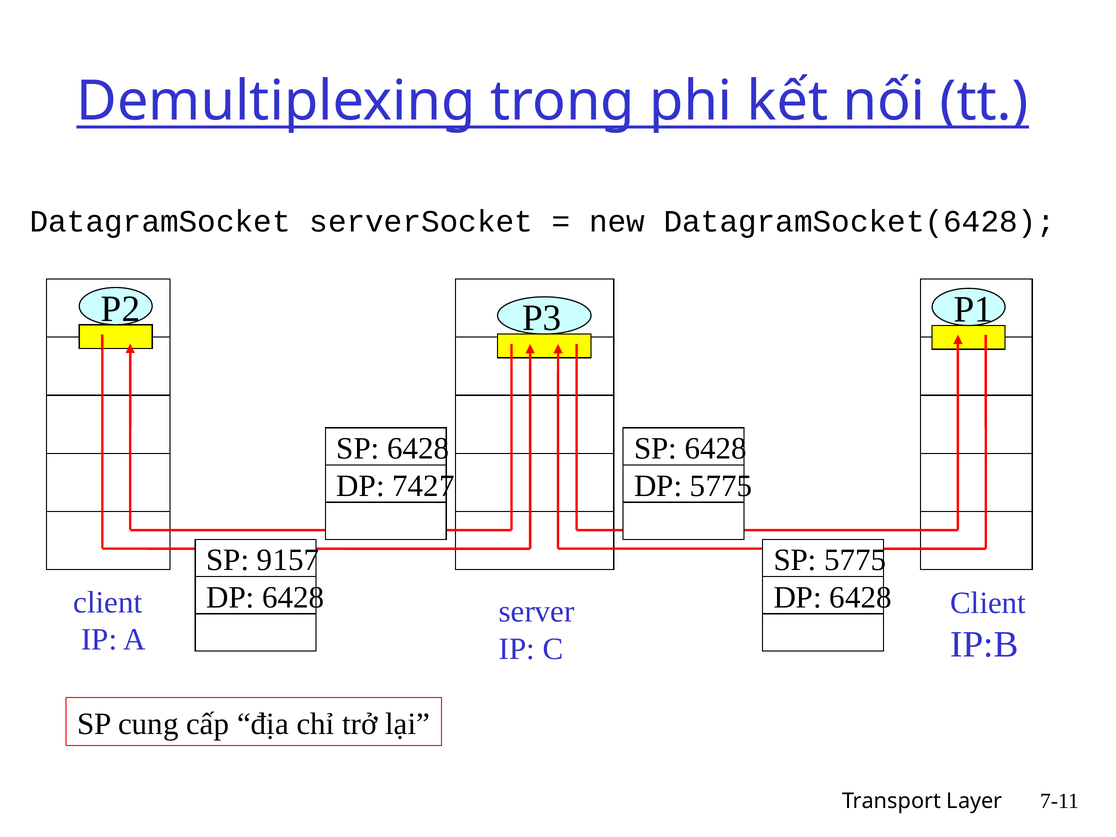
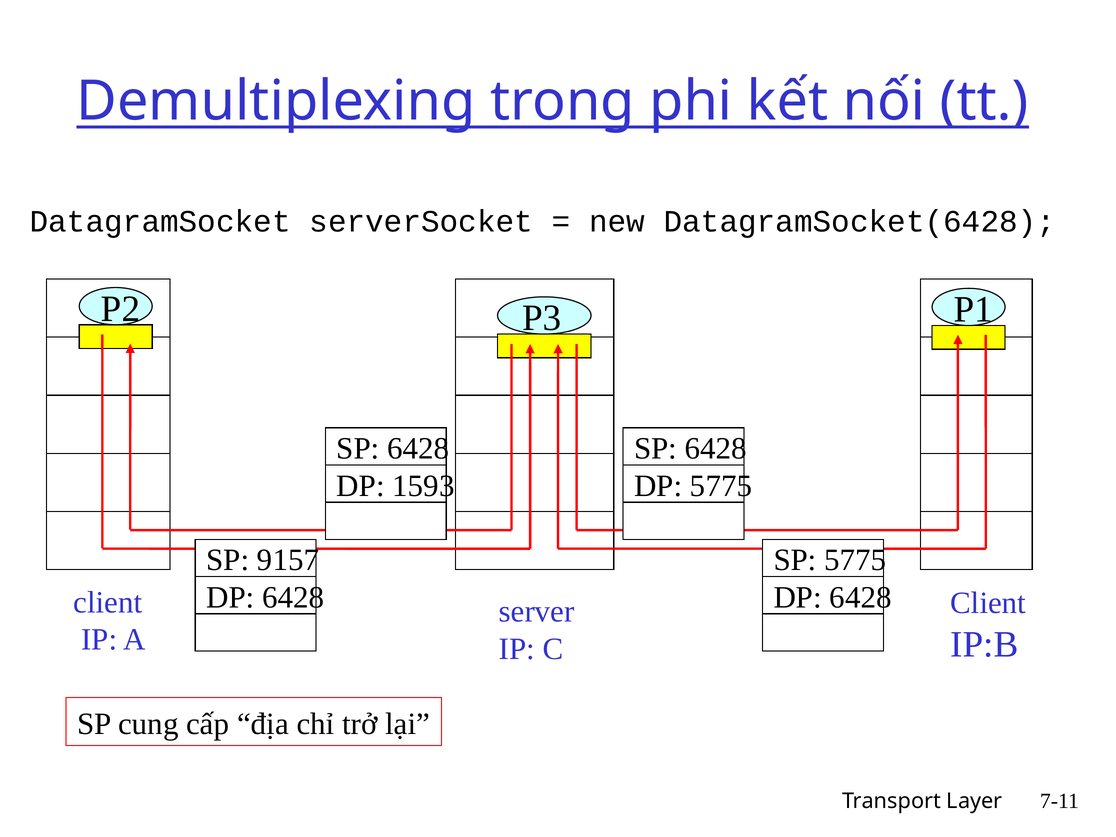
7427: 7427 -> 1593 (423, 486)
